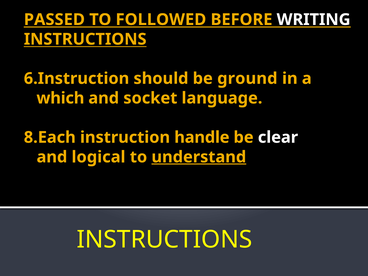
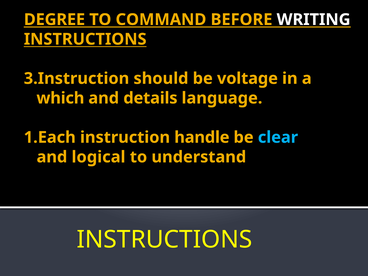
PASSED: PASSED -> DEGREE (54, 20)
FOLLOWED: FOLLOWED -> COMMAND (161, 20)
6.Instruction: 6.Instruction -> 3.Instruction (77, 78)
ground: ground -> voltage (247, 78)
socket: socket -> details (150, 98)
8.Each: 8.Each -> 1.Each (50, 137)
clear colour: white -> light blue (278, 137)
understand underline: present -> none (199, 157)
